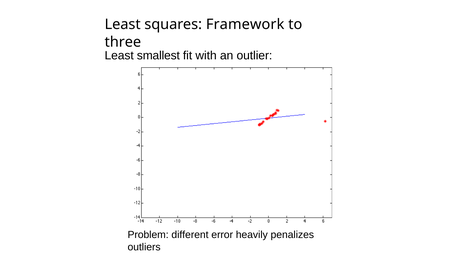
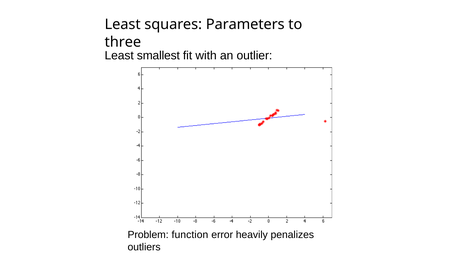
Framework: Framework -> Parameters (245, 25)
different: different -> function (190, 235)
